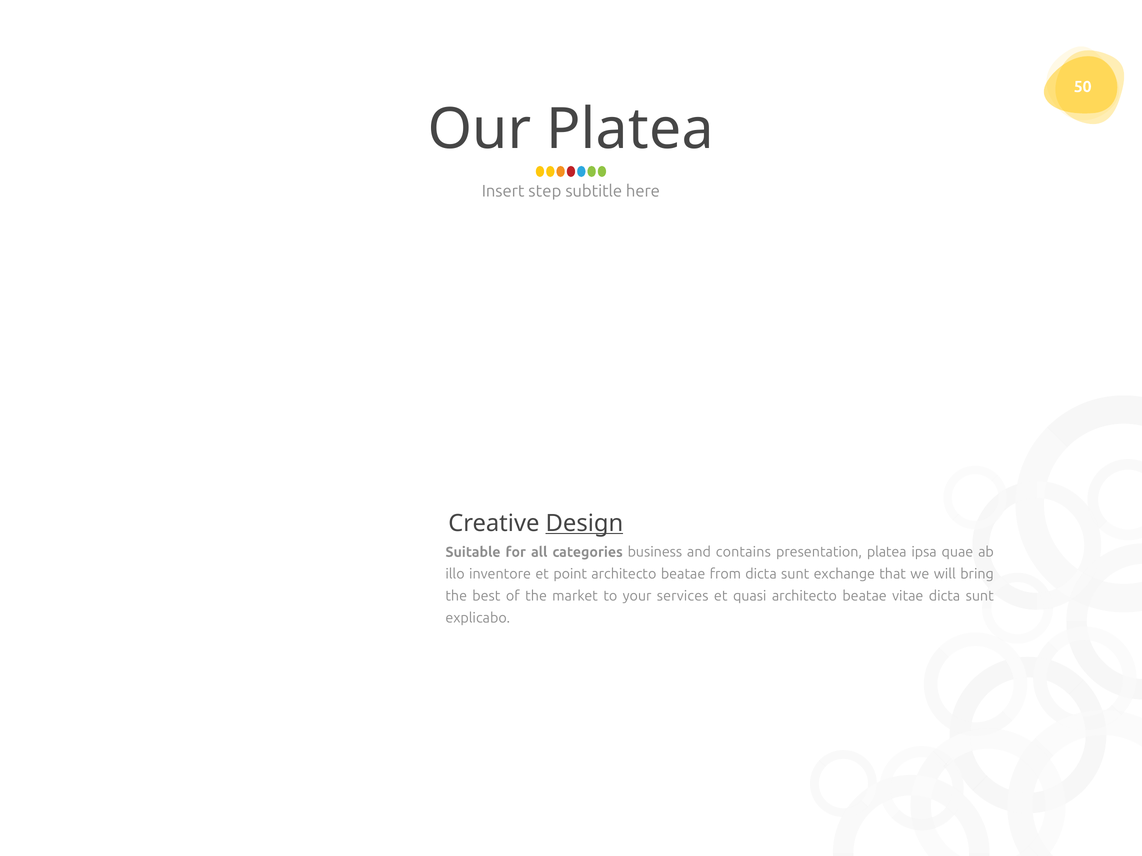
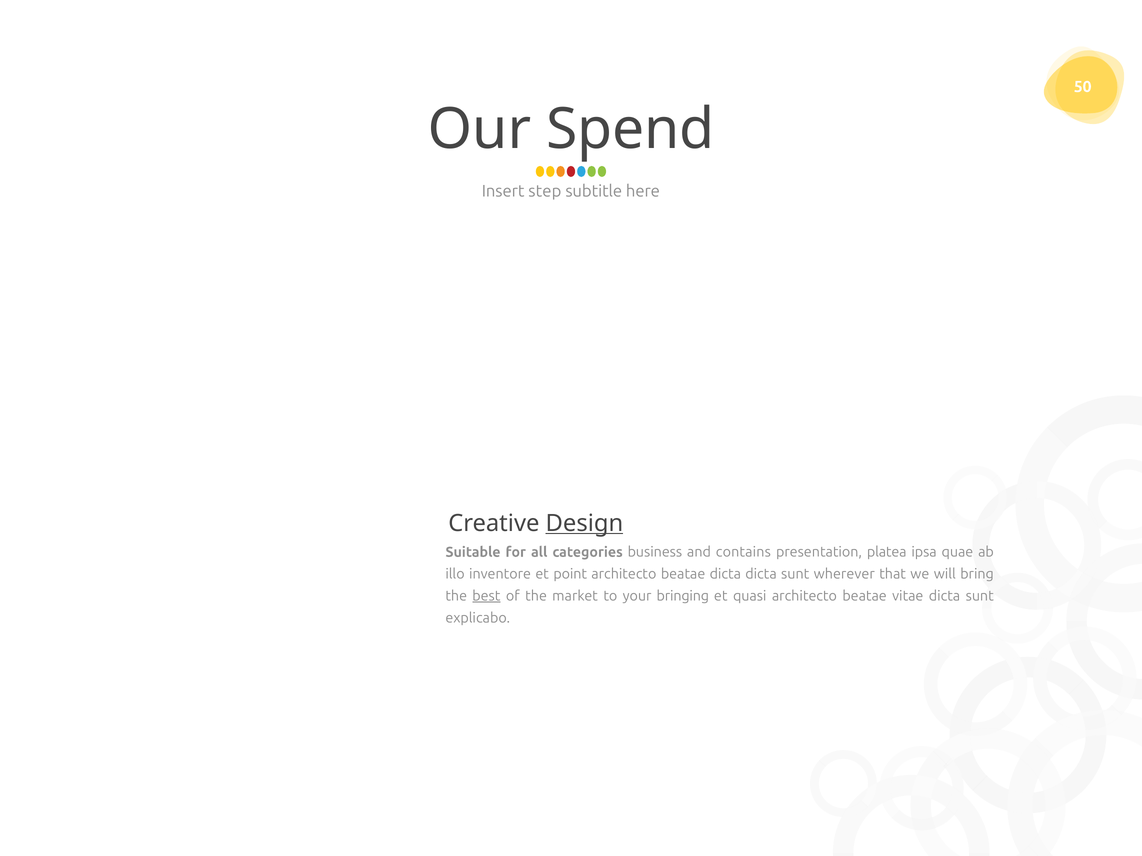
Our Platea: Platea -> Spend (630, 130)
beatae from: from -> dicta (725, 574)
exchange: exchange -> wherever (844, 574)
best underline: none -> present (486, 596)
services: services -> bringing (683, 596)
